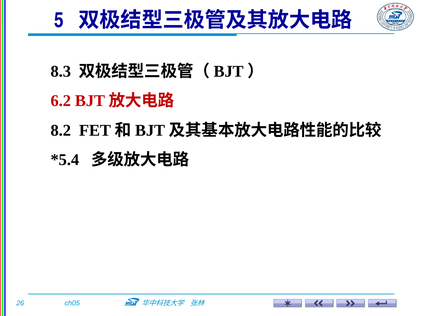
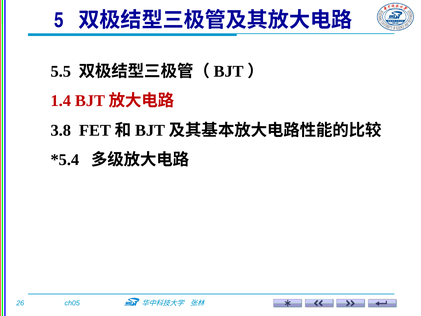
8.3: 8.3 -> 5.5 (61, 71)
6.2: 6.2 -> 1.4 (61, 101)
8.2: 8.2 -> 3.8 (61, 130)
